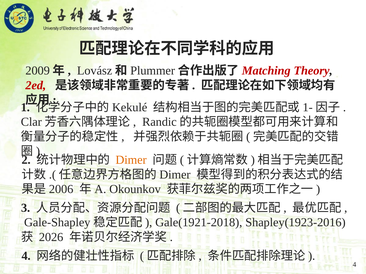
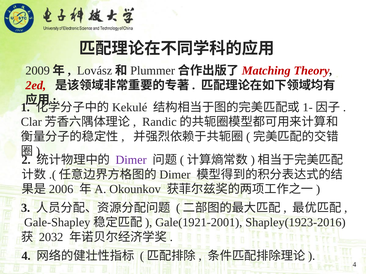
Dimer colour: orange -> purple (131, 160)
Gale(1921-2018: Gale(1921-2018 -> Gale(1921-2001 (199, 223)
2026: 2026 -> 2032 (51, 237)
